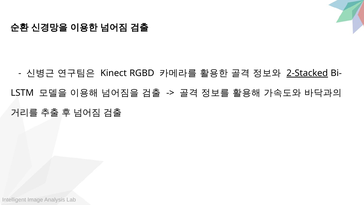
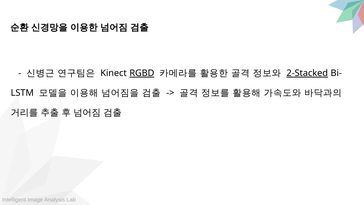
RGBD underline: none -> present (142, 73)
